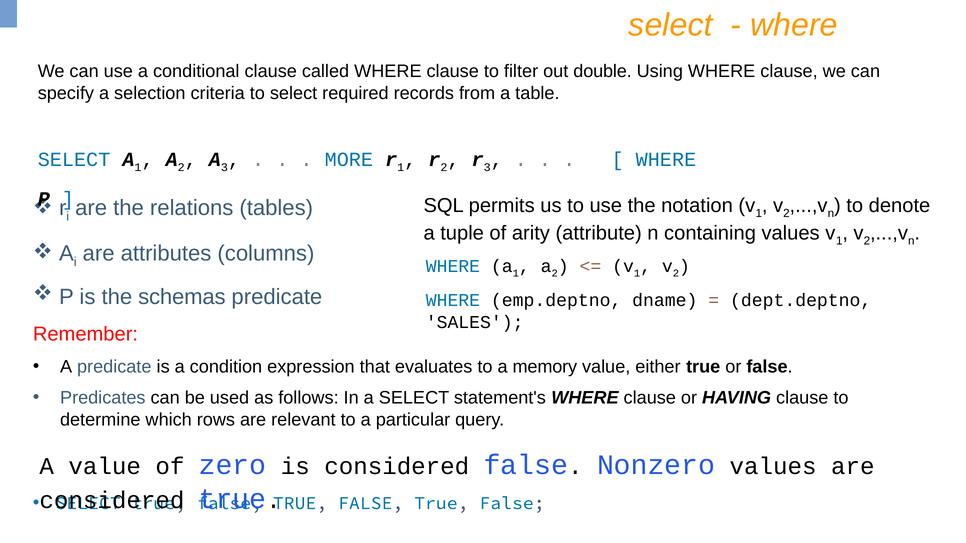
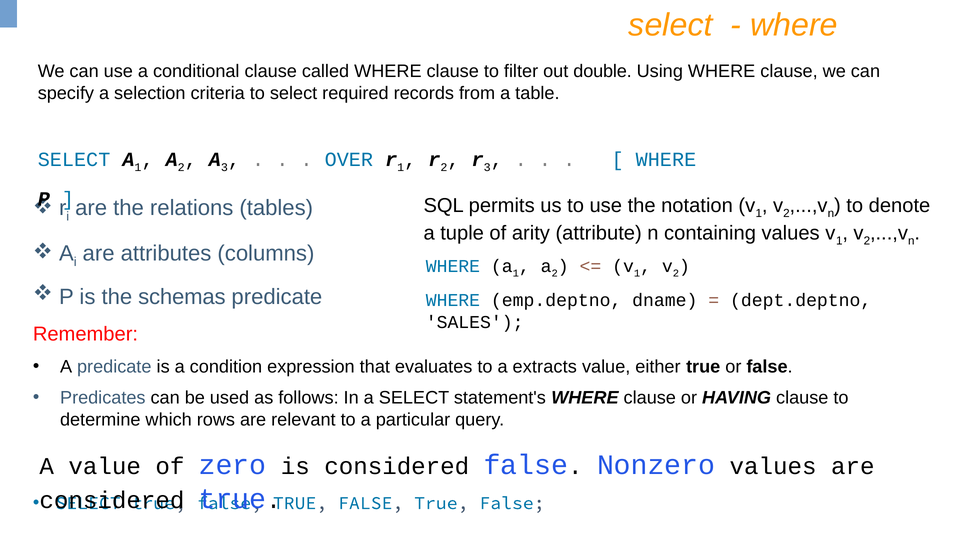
MORE: MORE -> OVER (349, 160)
memory: memory -> extracts (545, 367)
